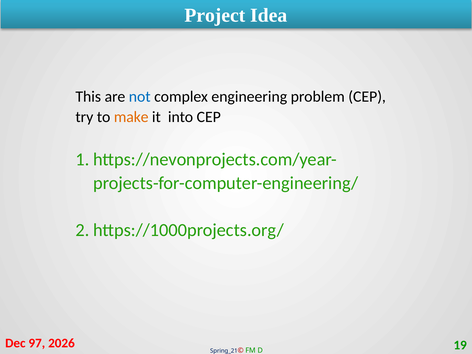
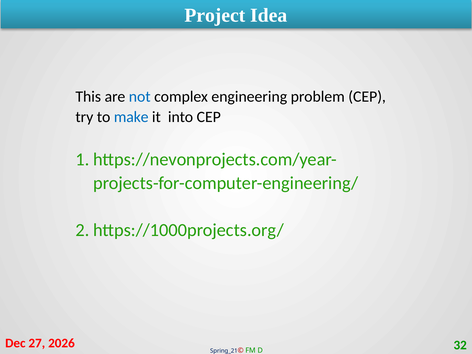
make colour: orange -> blue (131, 117)
97: 97 -> 27 (37, 343)
19: 19 -> 32 (460, 345)
